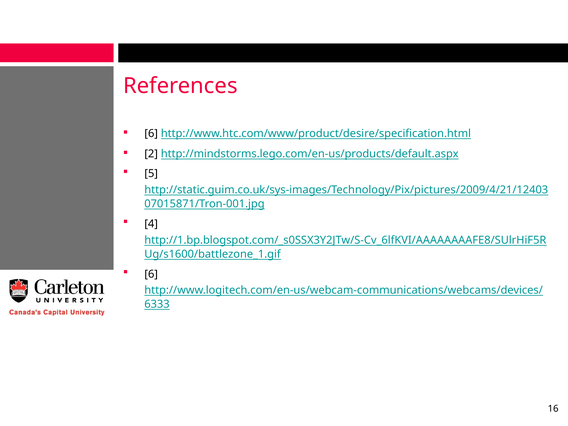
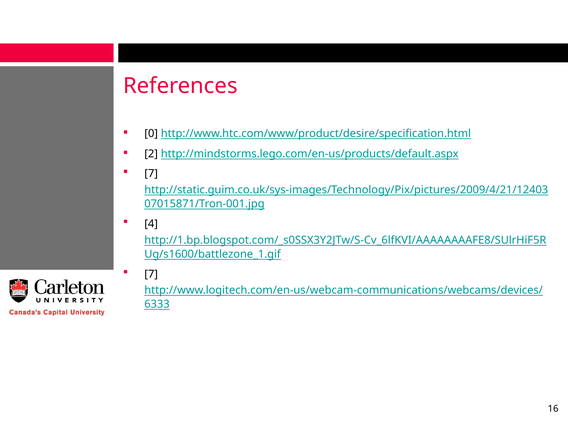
6: 6 -> 0 (151, 133)
5: 5 -> 7 (151, 174)
6: 6 -> 7 (151, 274)
